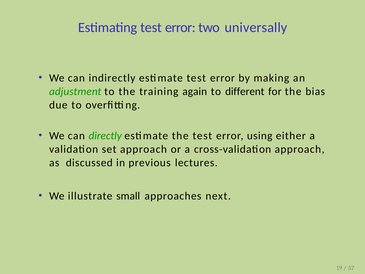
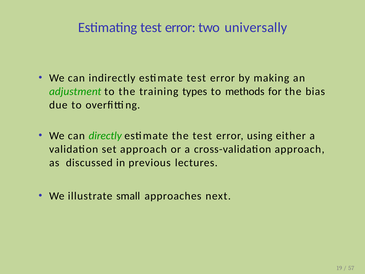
again: again -> types (195, 91)
different: different -> methods (245, 91)
